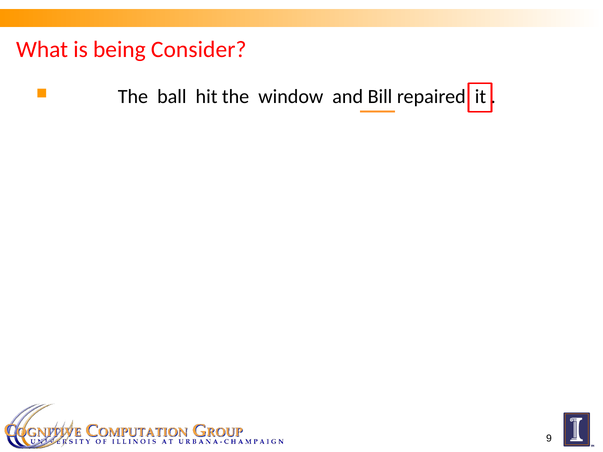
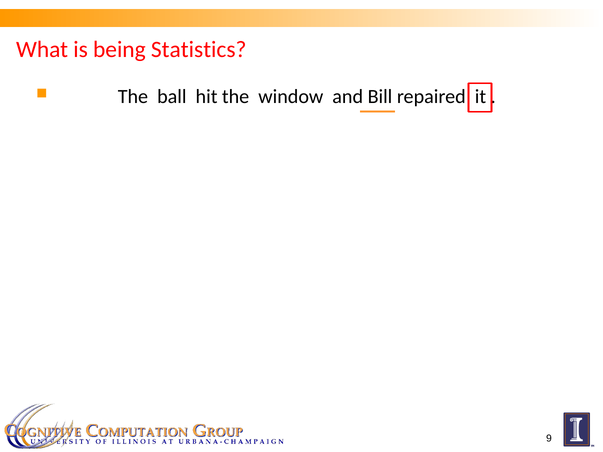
Consider: Consider -> Statistics (199, 49)
